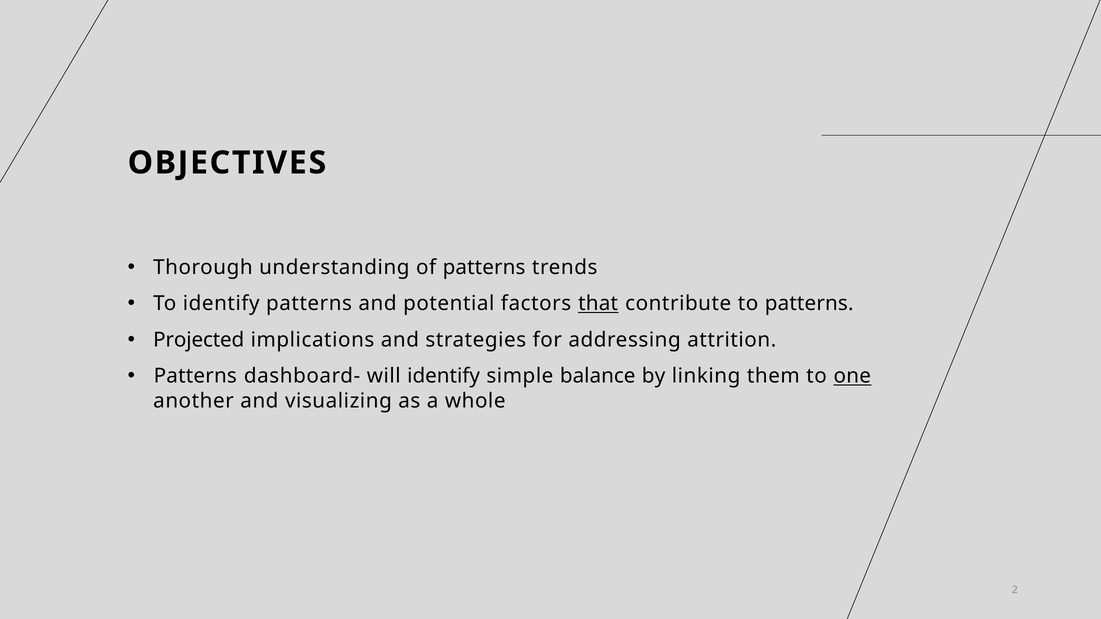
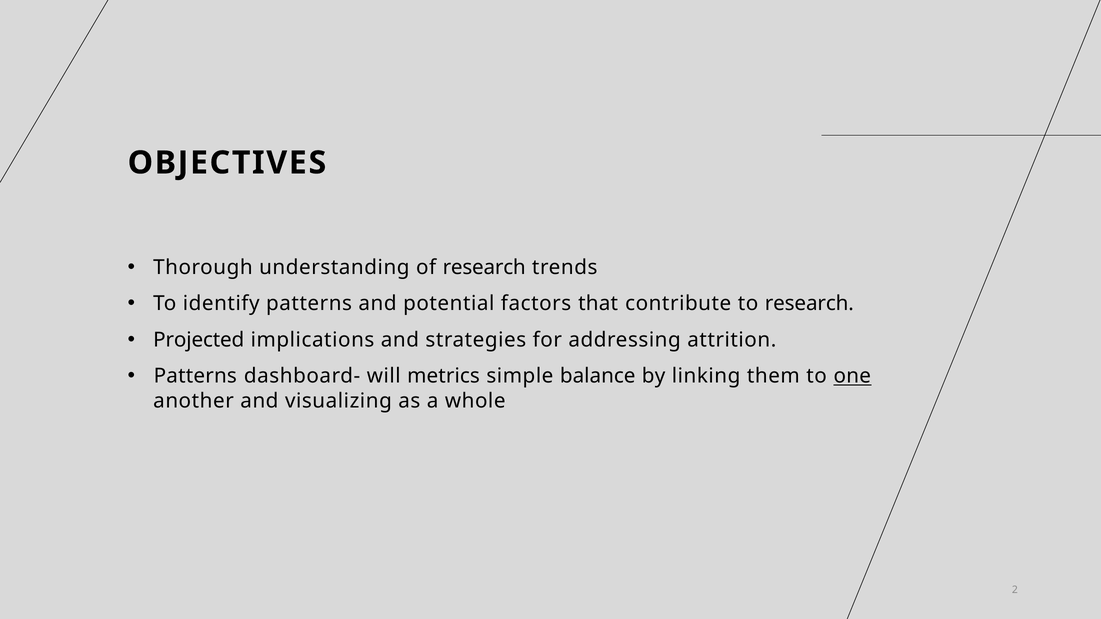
of patterns: patterns -> research (484, 267)
that underline: present -> none (598, 304)
to patterns: patterns -> research (809, 304)
will identify: identify -> metrics (444, 376)
